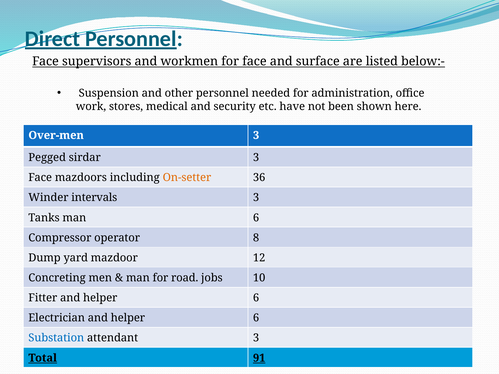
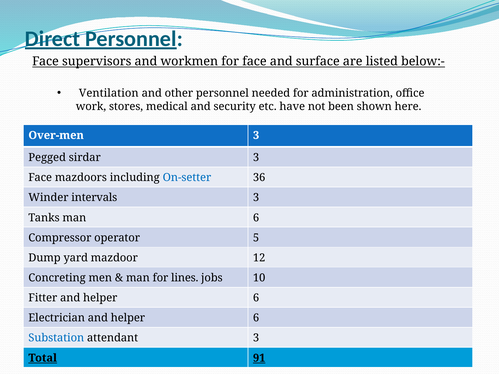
Suspension: Suspension -> Ventilation (109, 93)
On-setter colour: orange -> blue (187, 178)
8: 8 -> 5 (256, 238)
road: road -> lines (185, 278)
